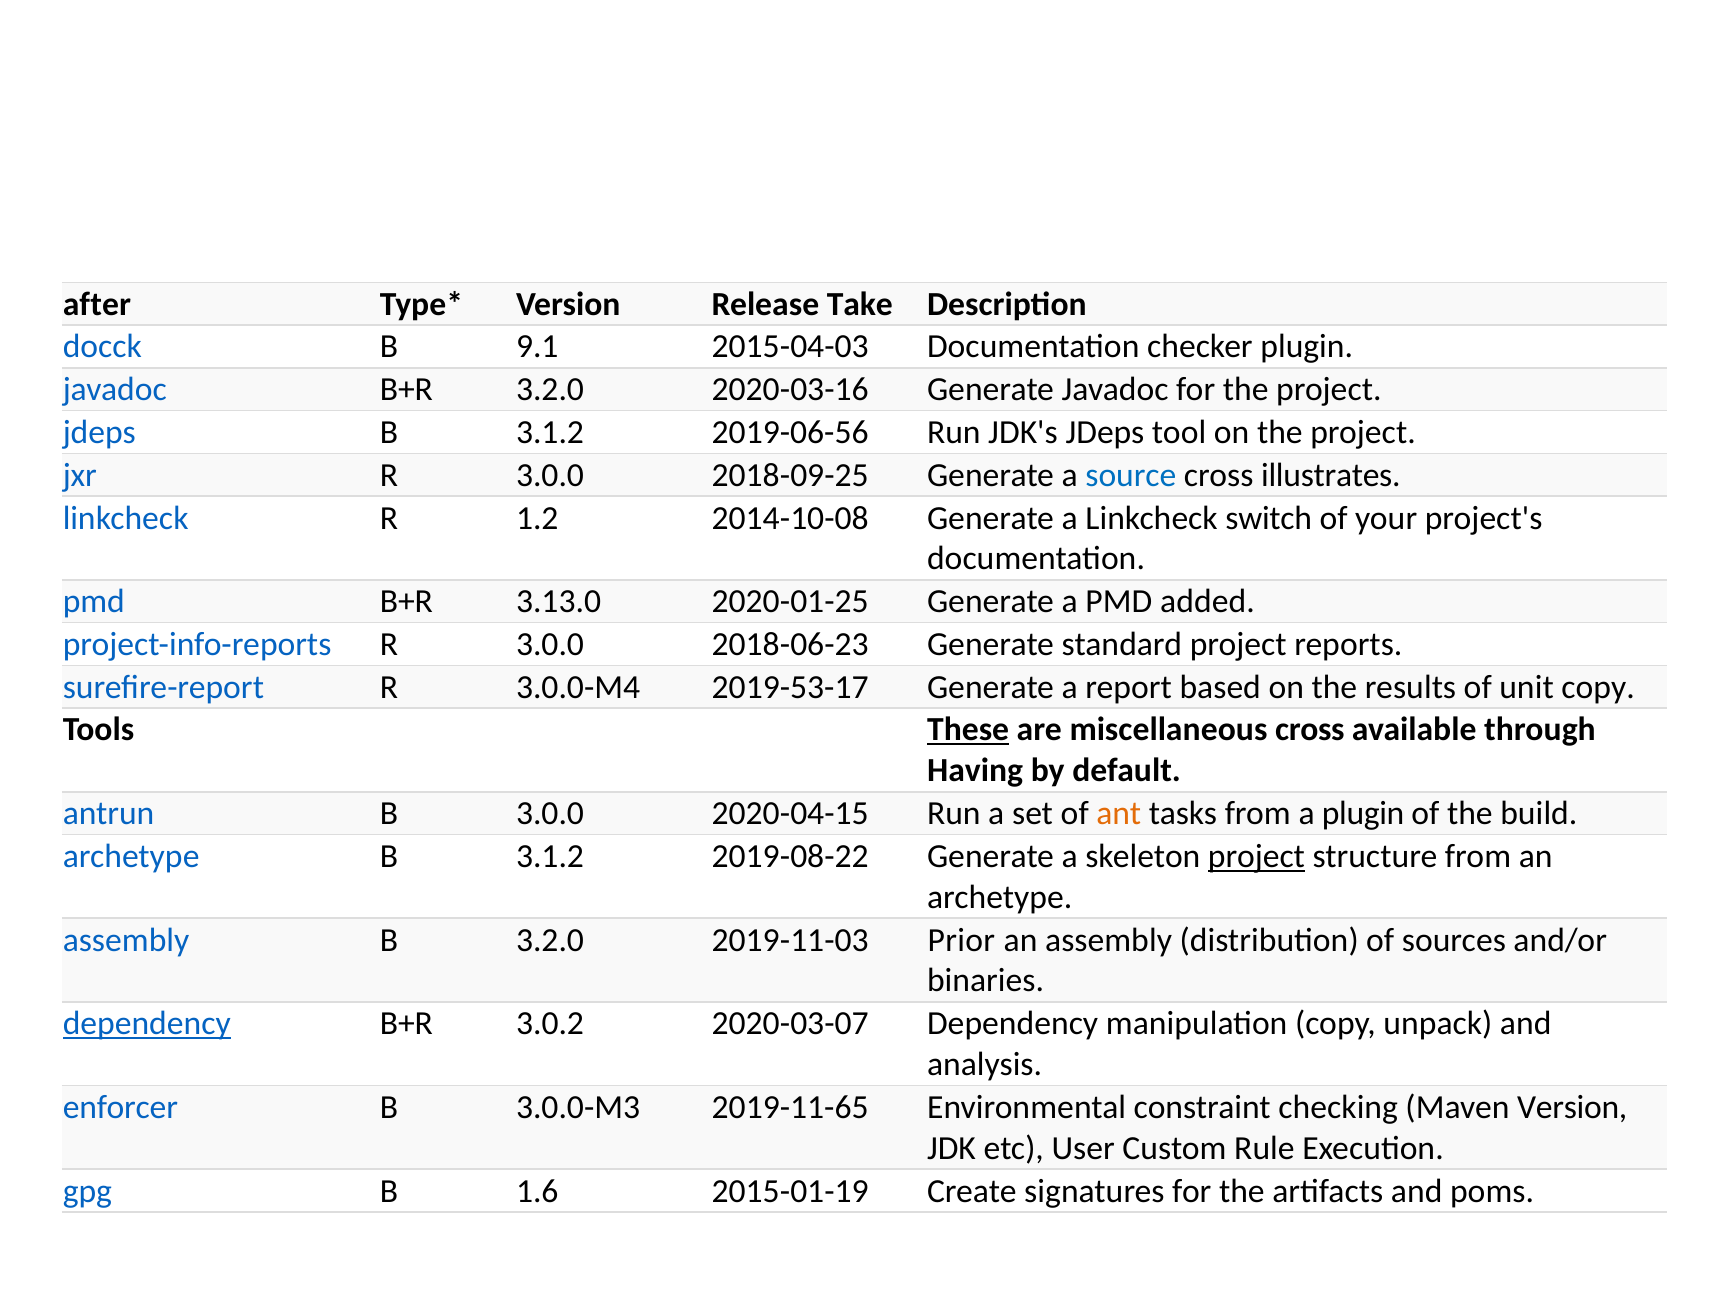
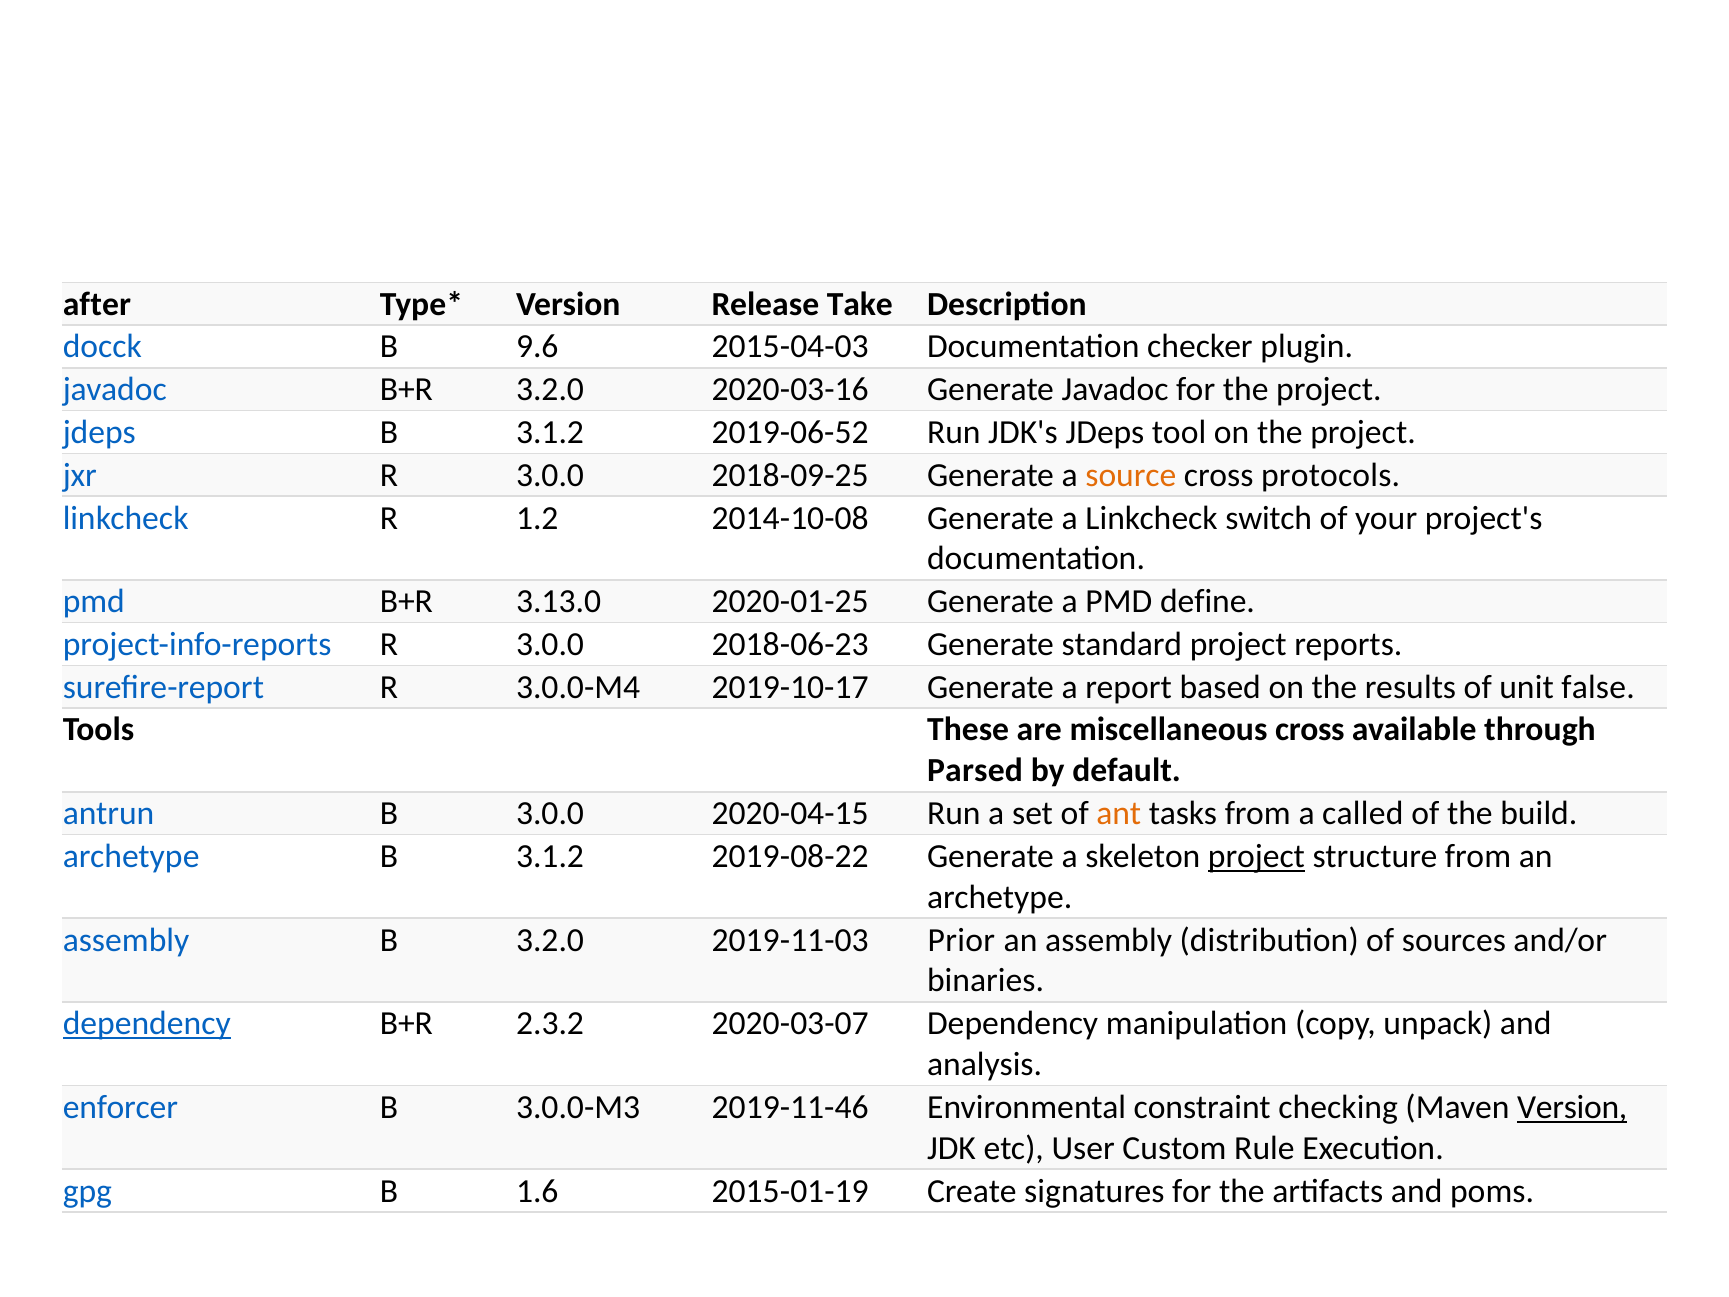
9.1: 9.1 -> 9.6 (537, 347)
2019-06-56: 2019-06-56 -> 2019-06-52 (790, 432)
source colour: blue -> orange (1131, 475)
illustrates: illustrates -> protocols (1331, 475)
added: added -> define (1207, 601)
2019-53-17: 2019-53-17 -> 2019-10-17 (790, 687)
unit copy: copy -> false (1598, 687)
These underline: present -> none (968, 730)
Having: Having -> Parsed (975, 771)
a plugin: plugin -> called (1363, 813)
3.0.2: 3.0.2 -> 2.3.2 (550, 1023)
2019-11-65: 2019-11-65 -> 2019-11-46 (790, 1107)
Version underline: none -> present (1572, 1107)
